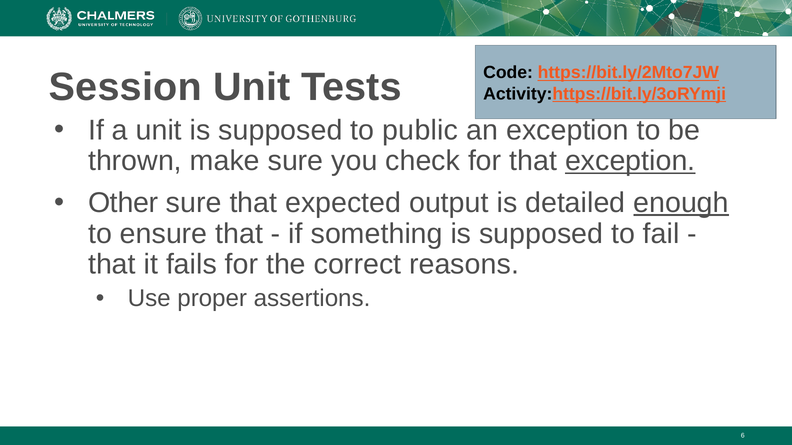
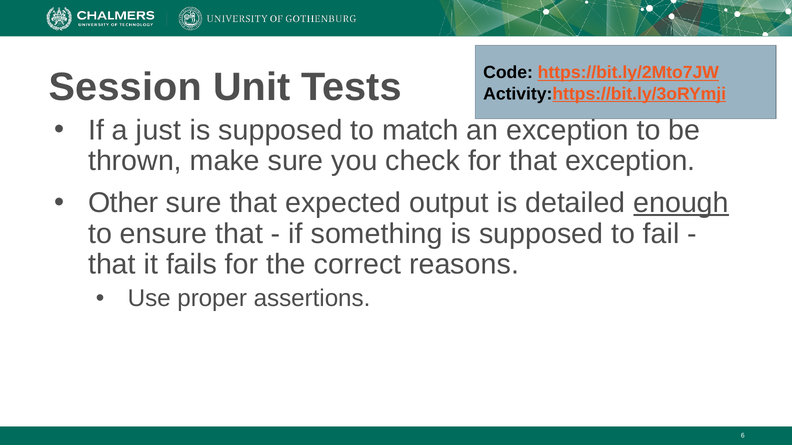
a unit: unit -> just (159, 130)
public: public -> match (421, 130)
exception underline: present -> none (630, 161)
